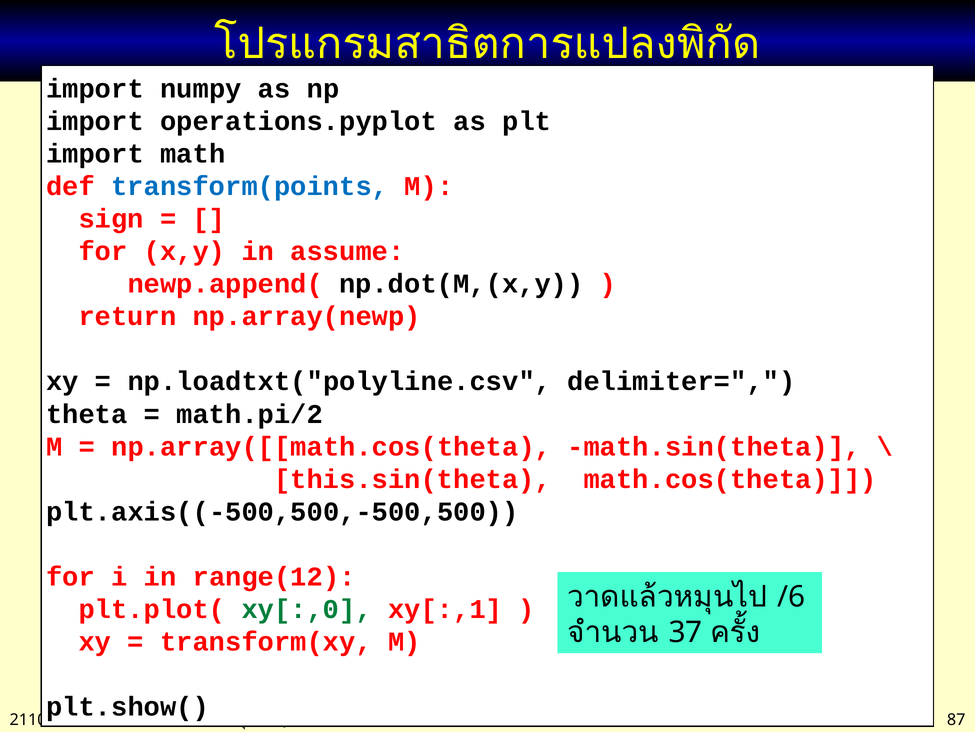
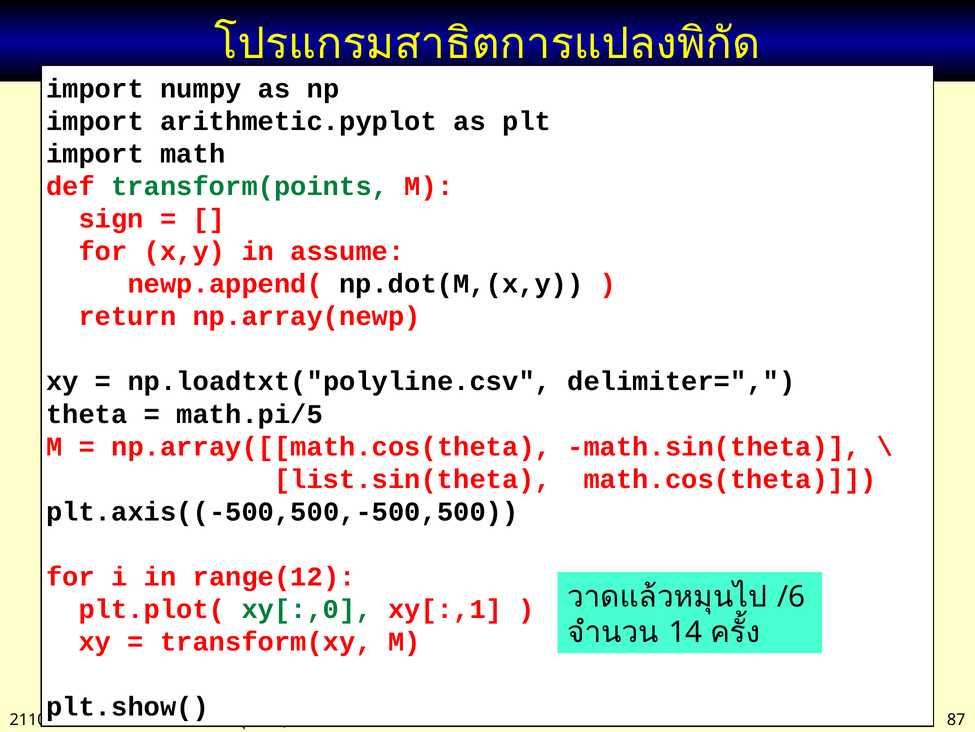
operations.pyplot: operations.pyplot -> arithmetic.pyplot (299, 121)
transform(points colour: blue -> green (250, 186)
math.pi/2: math.pi/2 -> math.pi/5 (250, 414)
this.sin(theta: this.sin(theta -> list.sin(theta (413, 479)
37: 37 -> 14 (686, 632)
